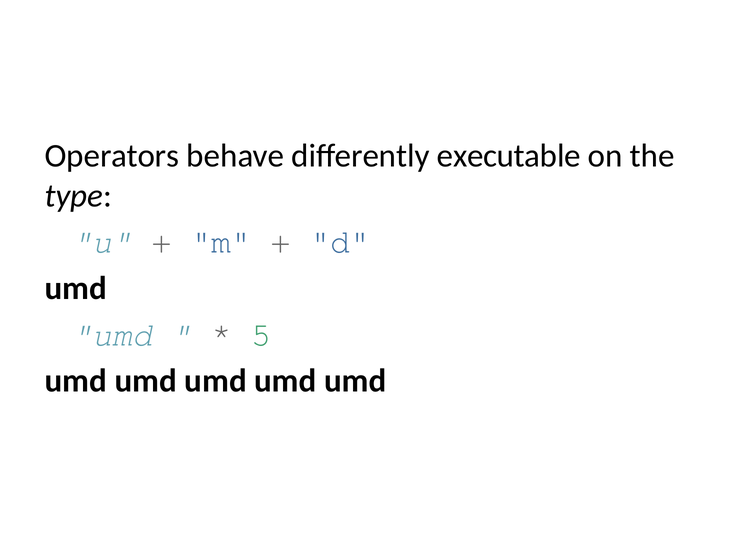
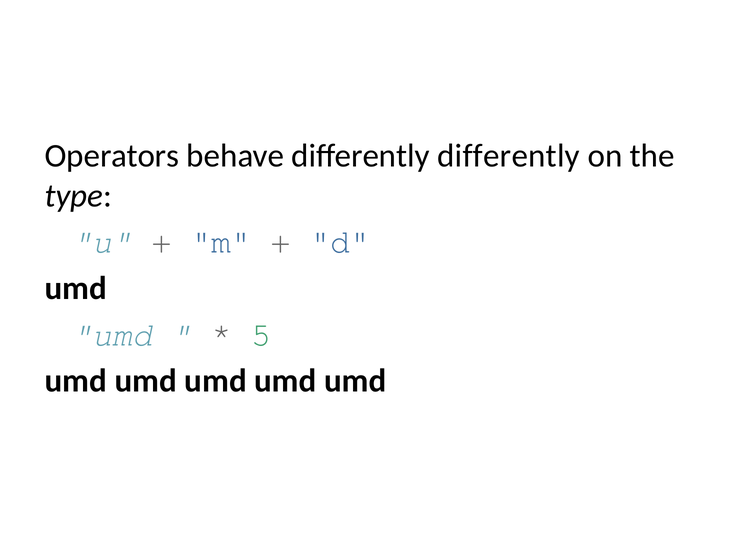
differently executable: executable -> differently (509, 156)
